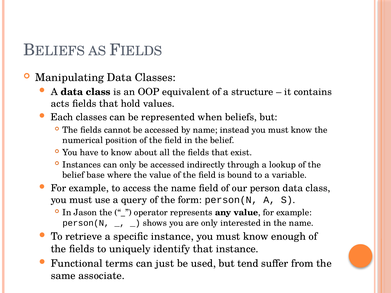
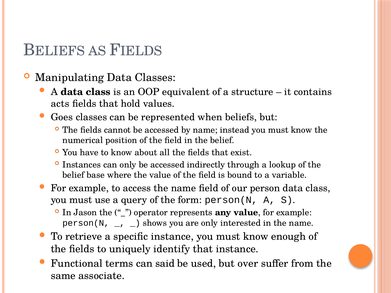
Each: Each -> Goes (62, 117)
just: just -> said (165, 264)
tend: tend -> over (248, 264)
